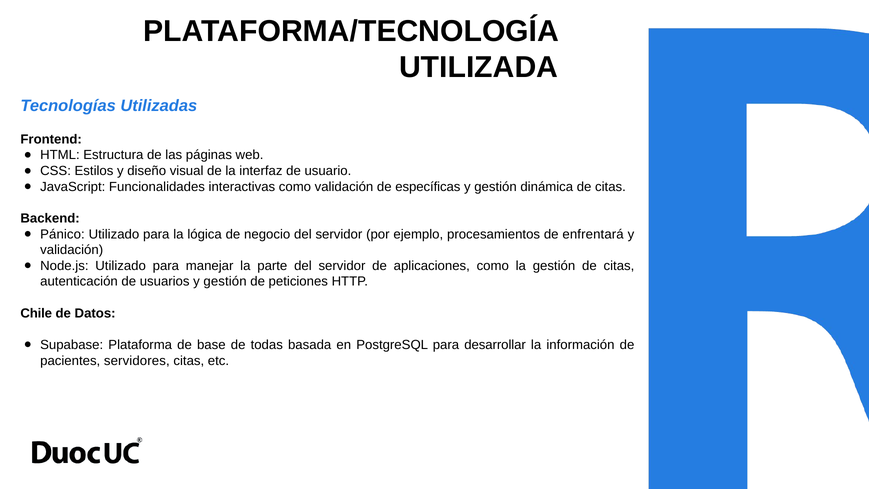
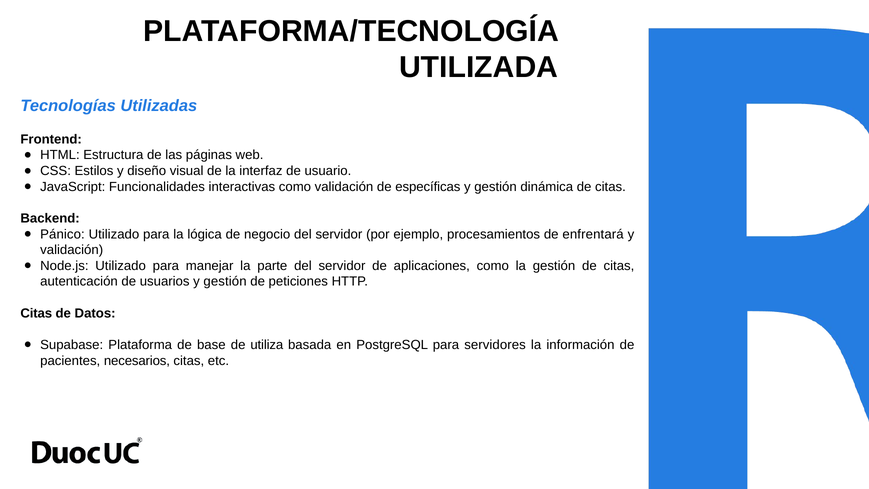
Chile: Chile -> Citas (36, 313)
todas: todas -> utiliza (267, 345)
desarrollar: desarrollar -> servidores (495, 345)
servidores: servidores -> necesarios (137, 361)
